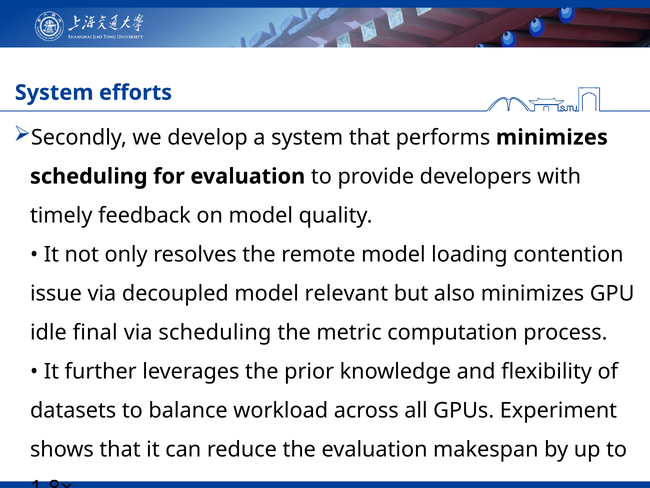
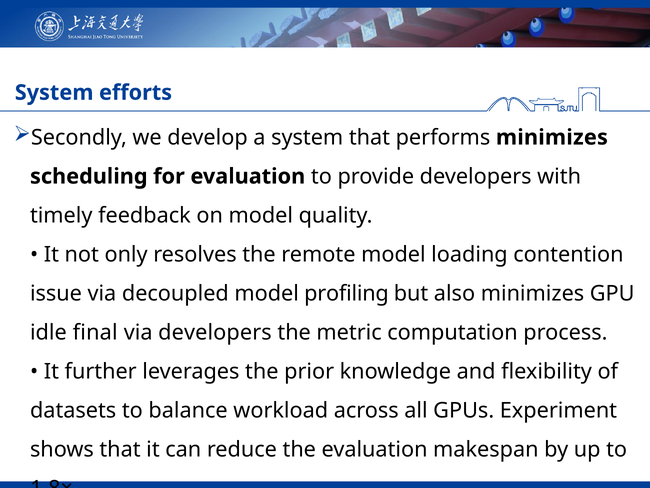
relevant: relevant -> profiling (346, 293)
via scheduling: scheduling -> developers (215, 332)
